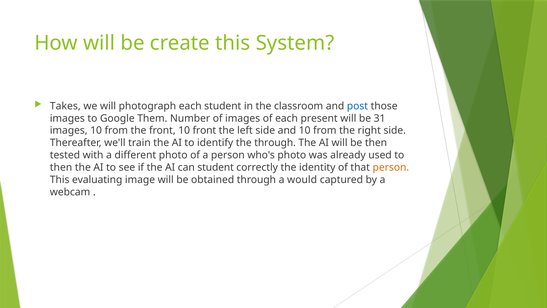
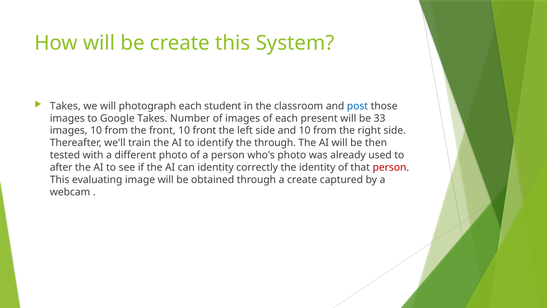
Google Them: Them -> Takes (152, 118)
31: 31 -> 33 (380, 118)
then: then -> after (61, 167)
can student: student -> identity (216, 167)
person colour: orange -> red (391, 167)
a would: would -> create (302, 180)
